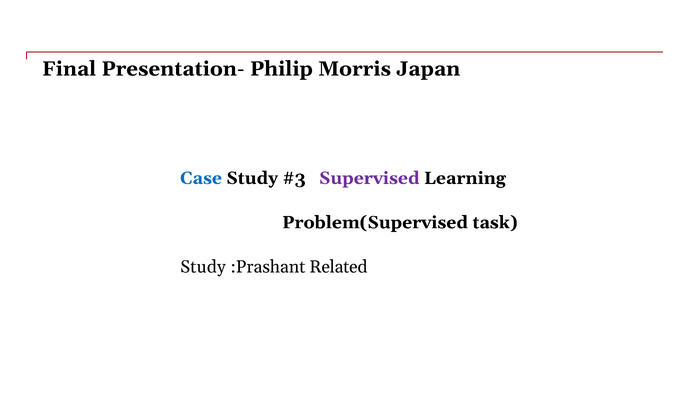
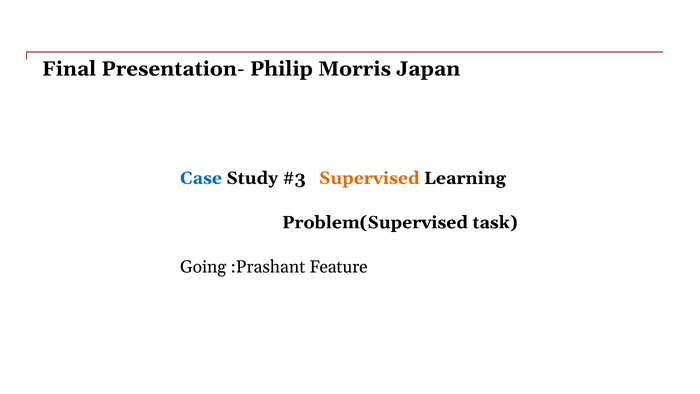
Supervised colour: purple -> orange (369, 178)
Study: Study -> Going (203, 267)
Related: Related -> Feature (338, 267)
